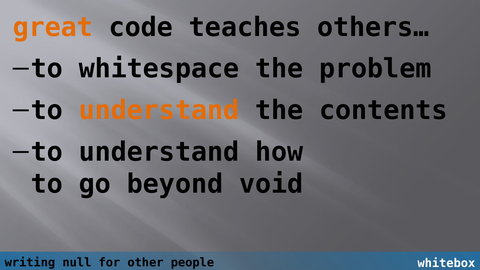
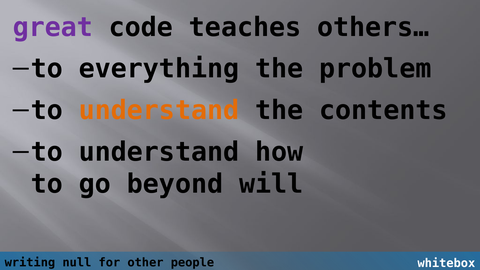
great colour: orange -> purple (53, 27)
whitespace: whitespace -> everything (159, 69)
void: void -> will (271, 184)
